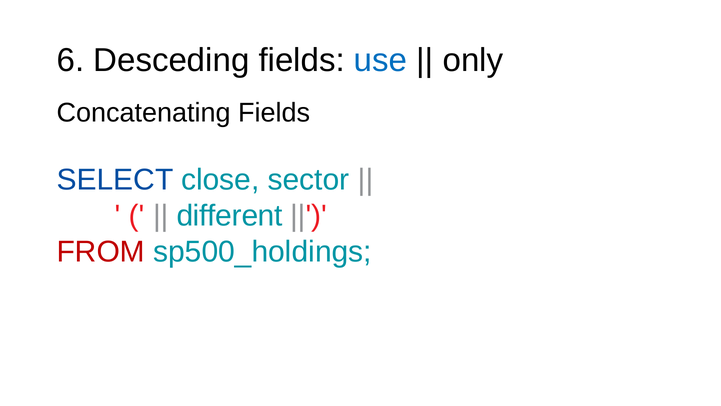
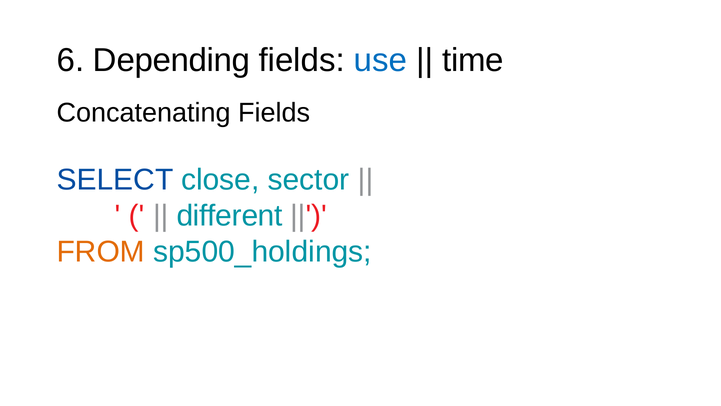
Desceding: Desceding -> Depending (172, 60)
only: only -> time (473, 60)
FROM colour: red -> orange (101, 252)
